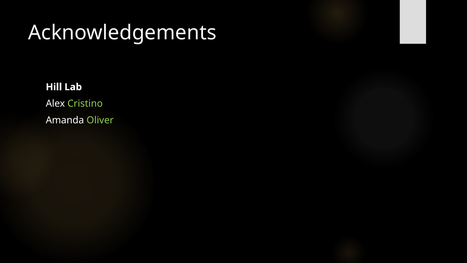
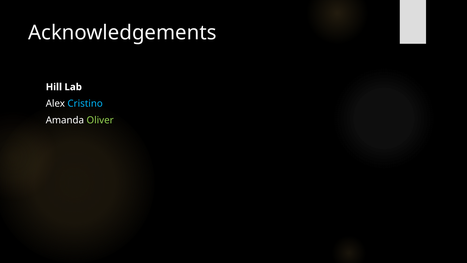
Cristino colour: light green -> light blue (85, 103)
